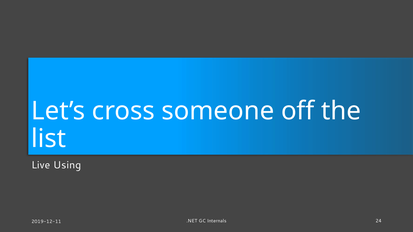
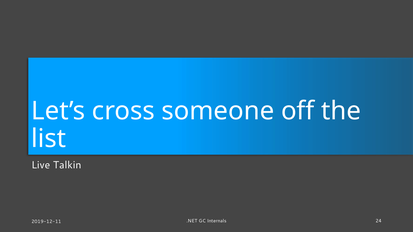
Using: Using -> Talkin (67, 165)
